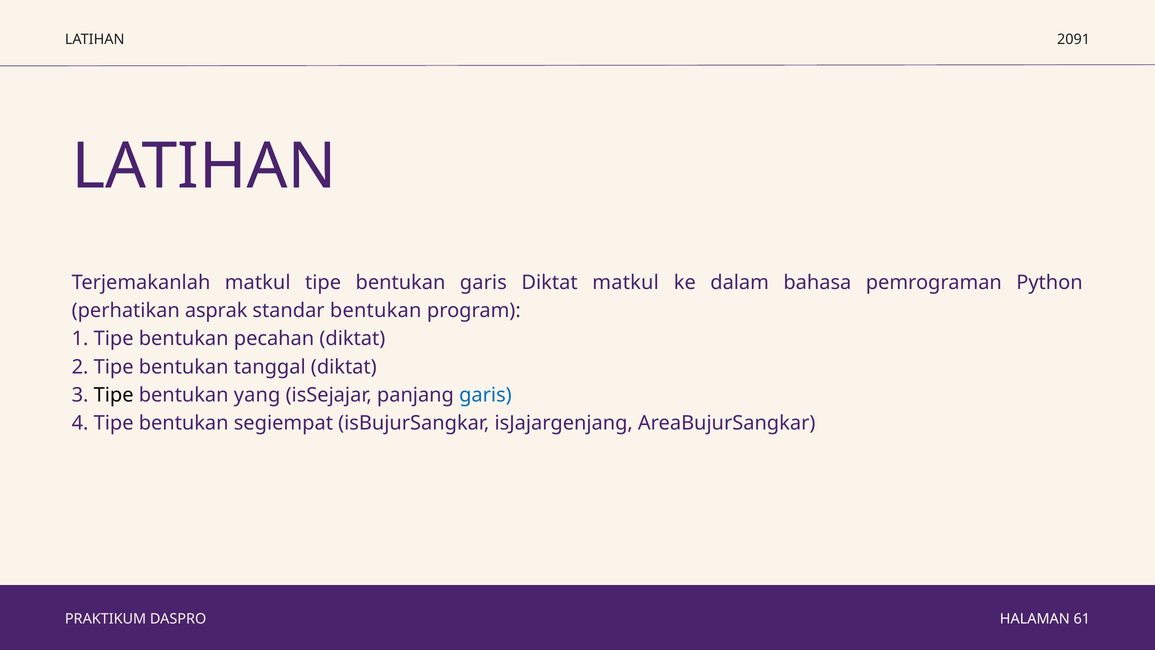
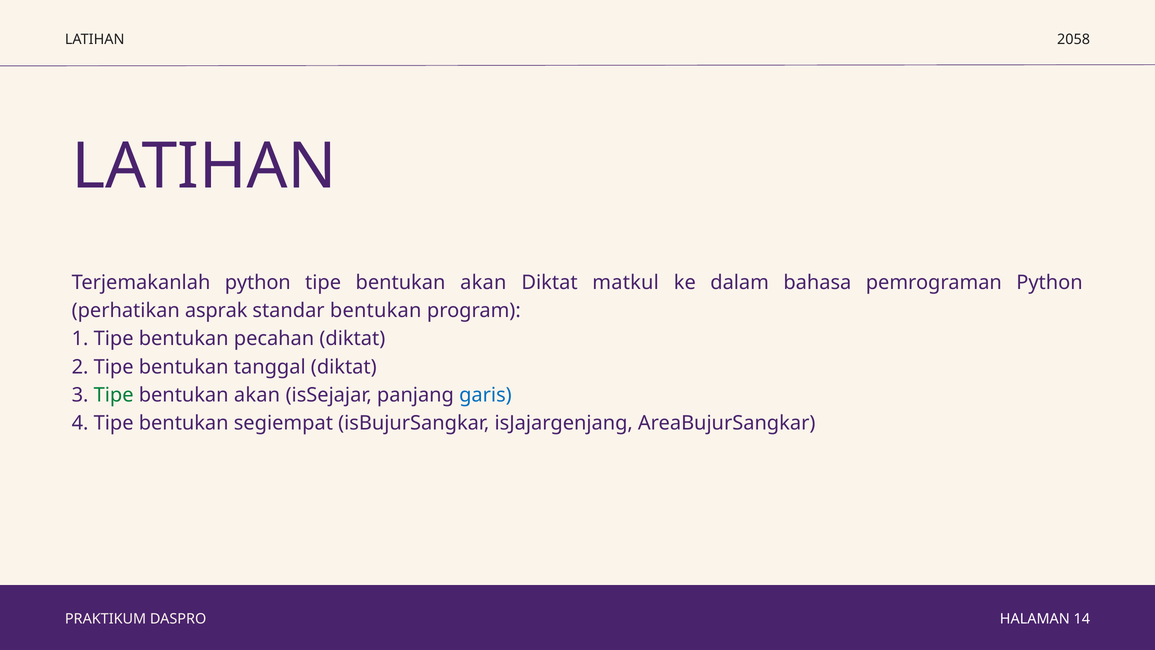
2091: 2091 -> 2058 (1074, 39)
Terjemakanlah matkul: matkul -> python (258, 282)
garis: garis -> akan (483, 282)
Tipe colour: black -> green (114, 395)
yang: yang -> akan (257, 395)
61: 61 -> 14 (1082, 619)
